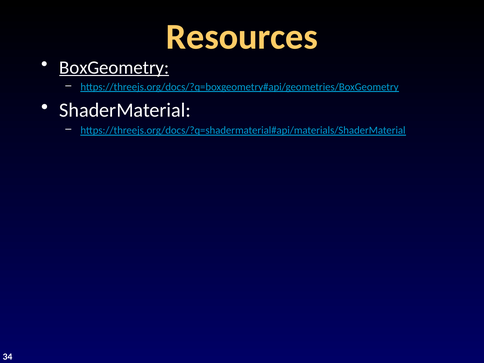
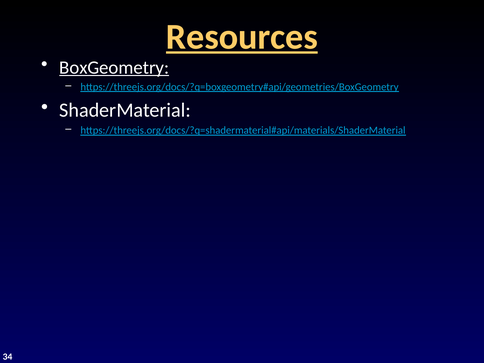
Resources underline: none -> present (242, 37)
